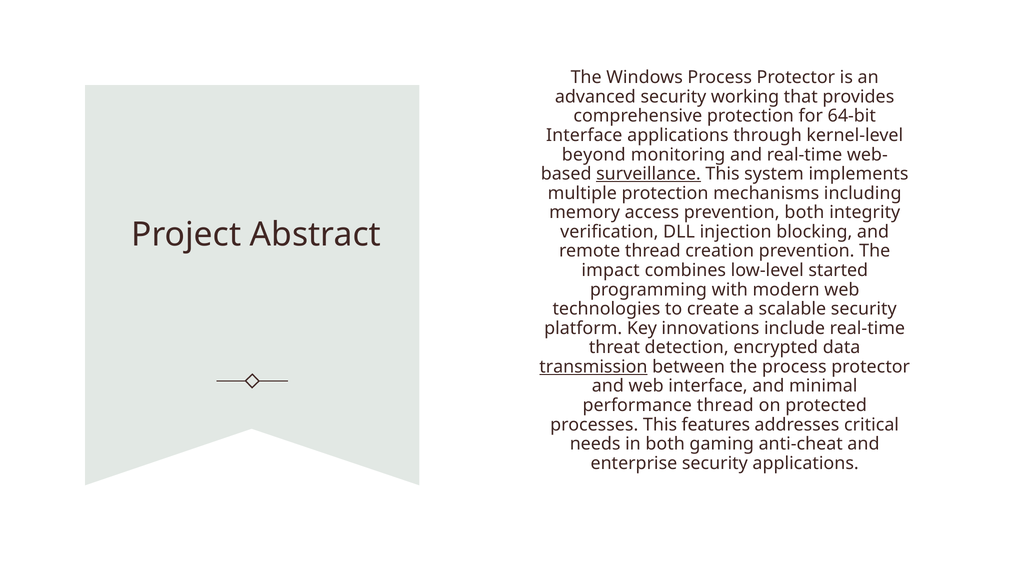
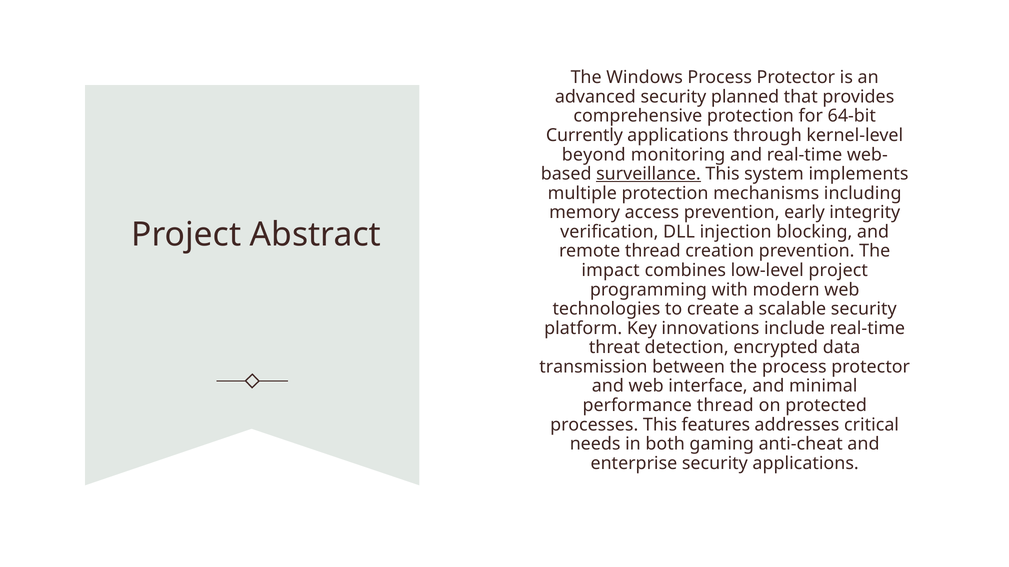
working: working -> planned (745, 97)
Interface: Interface -> Currently (584, 135)
prevention both: both -> early (805, 213)
low-level started: started -> project (838, 271)
transmission underline: present -> none (593, 367)
